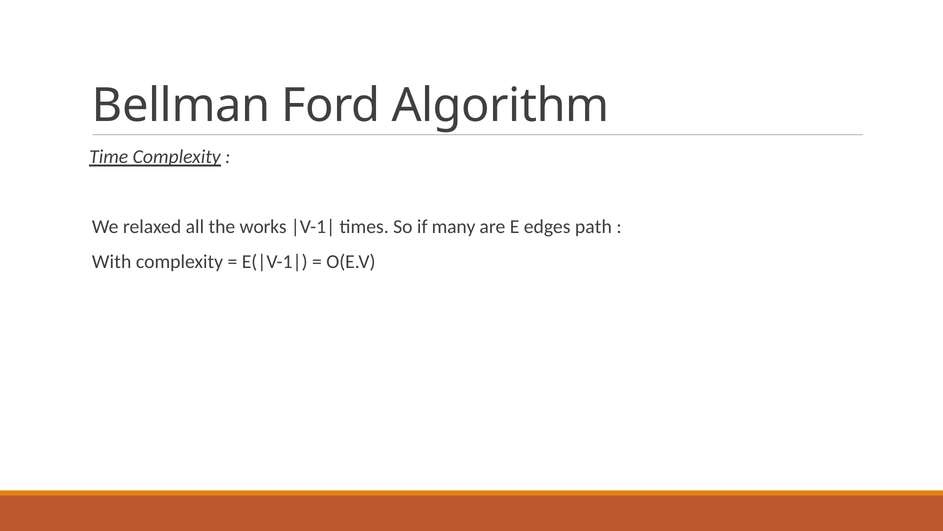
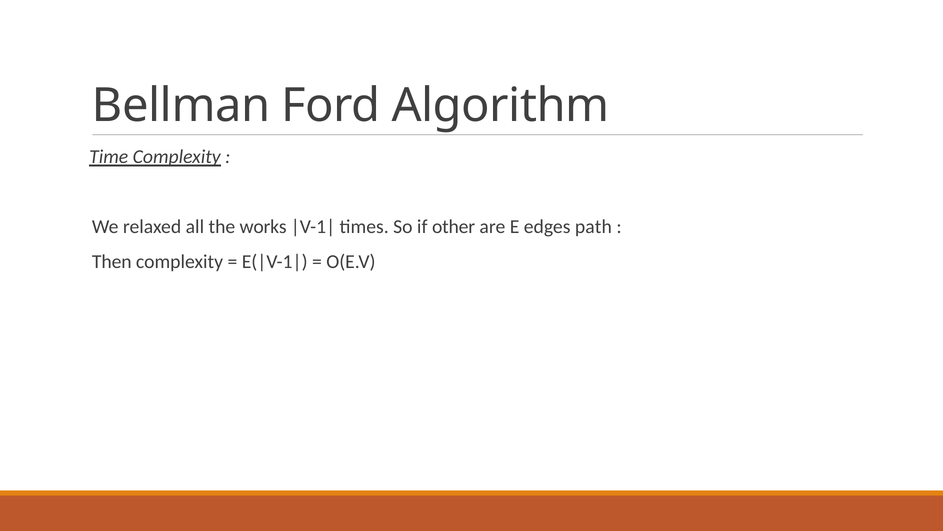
many: many -> other (454, 227)
With: With -> Then (112, 262)
